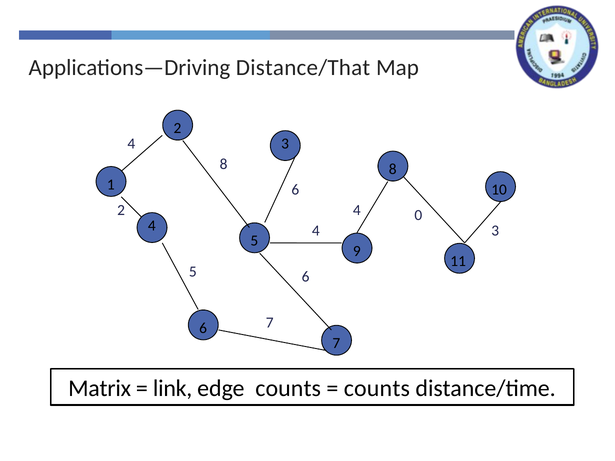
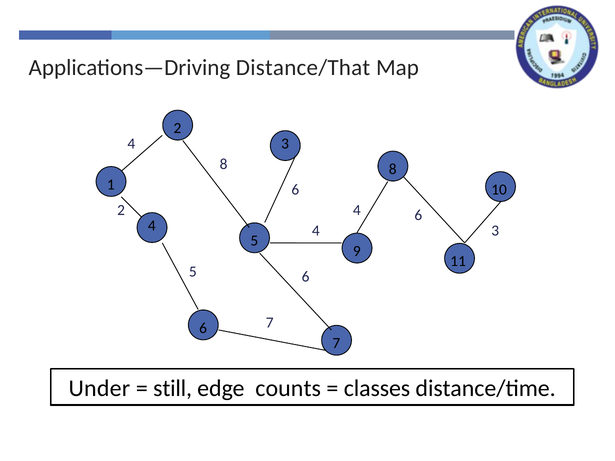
4 0: 0 -> 6 (418, 215)
Matrix: Matrix -> Under (99, 389)
link: link -> still (173, 389)
counts: counts -> classes (377, 389)
